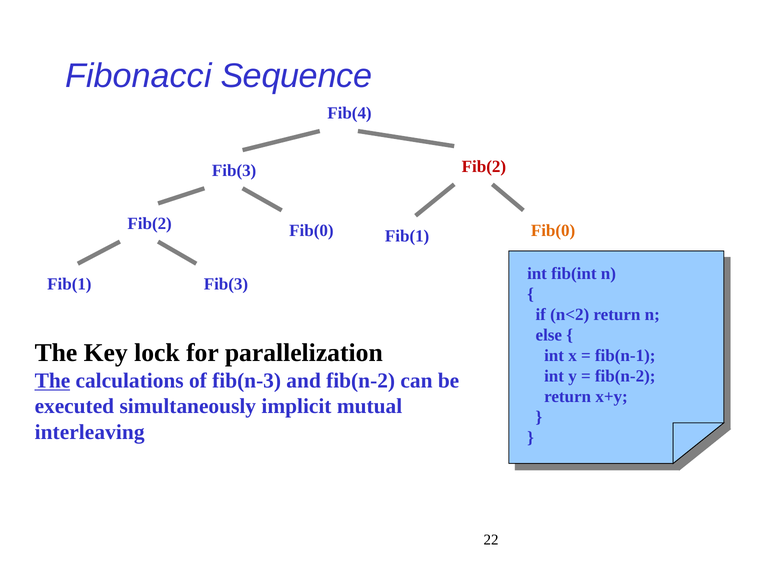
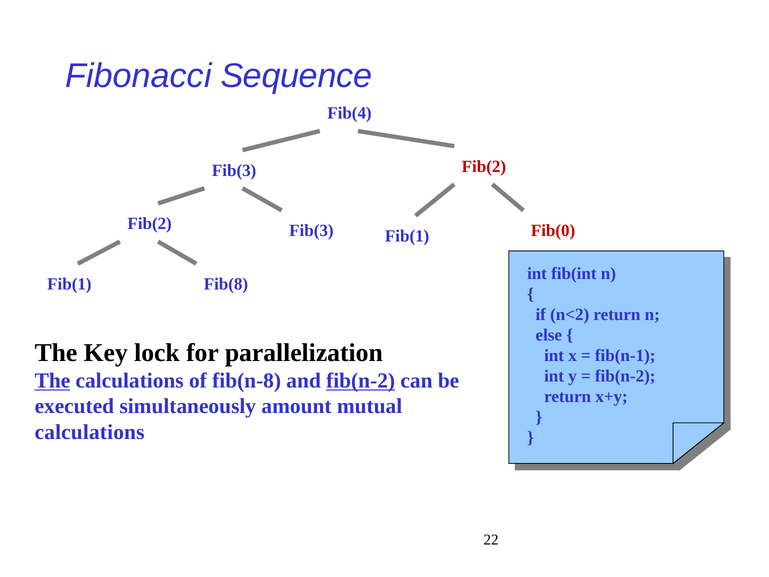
Fib(2 Fib(0: Fib(0 -> Fib(3 (311, 231)
Fib(0 colour: orange -> red (553, 231)
Fib(1 Fib(3: Fib(3 -> Fib(8 (226, 284)
fib(n-3: fib(n-3 -> fib(n-8 (247, 381)
fib(n-2 underline: none -> present (361, 381)
implicit: implicit -> amount (296, 406)
interleaving: interleaving -> calculations (90, 432)
